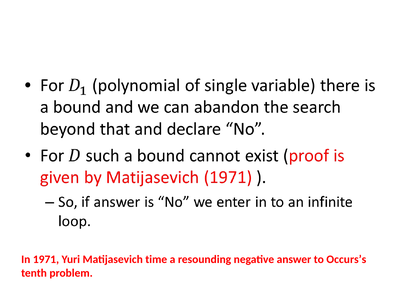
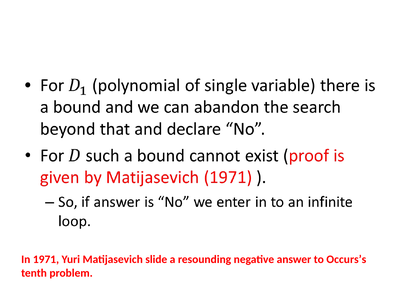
time: time -> slide (156, 260)
